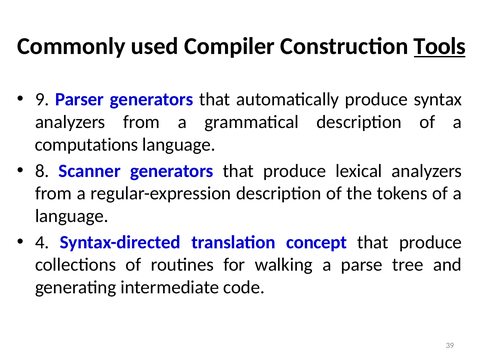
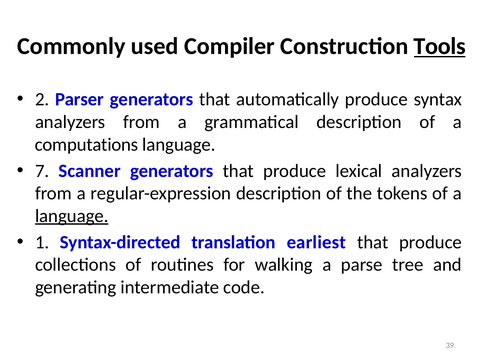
9: 9 -> 2 (42, 100)
8: 8 -> 7 (42, 171)
language underline: none -> present (72, 216)
4: 4 -> 1 (42, 242)
concept: concept -> earliest (316, 242)
